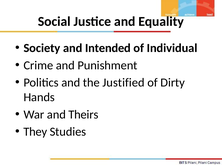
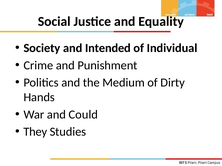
Justified: Justified -> Medium (124, 83)
Theirs: Theirs -> Could (83, 115)
